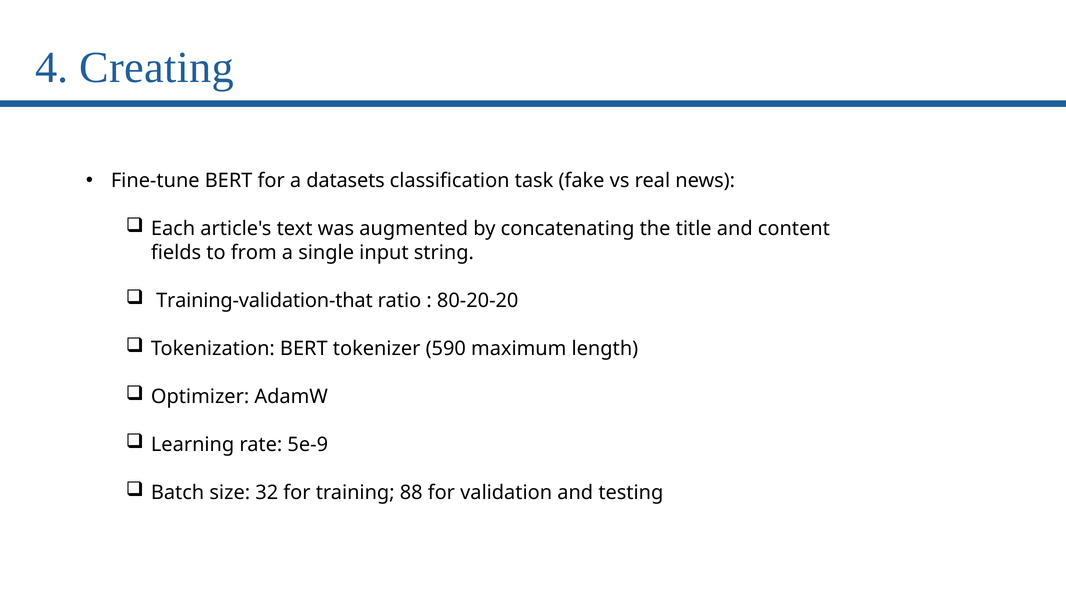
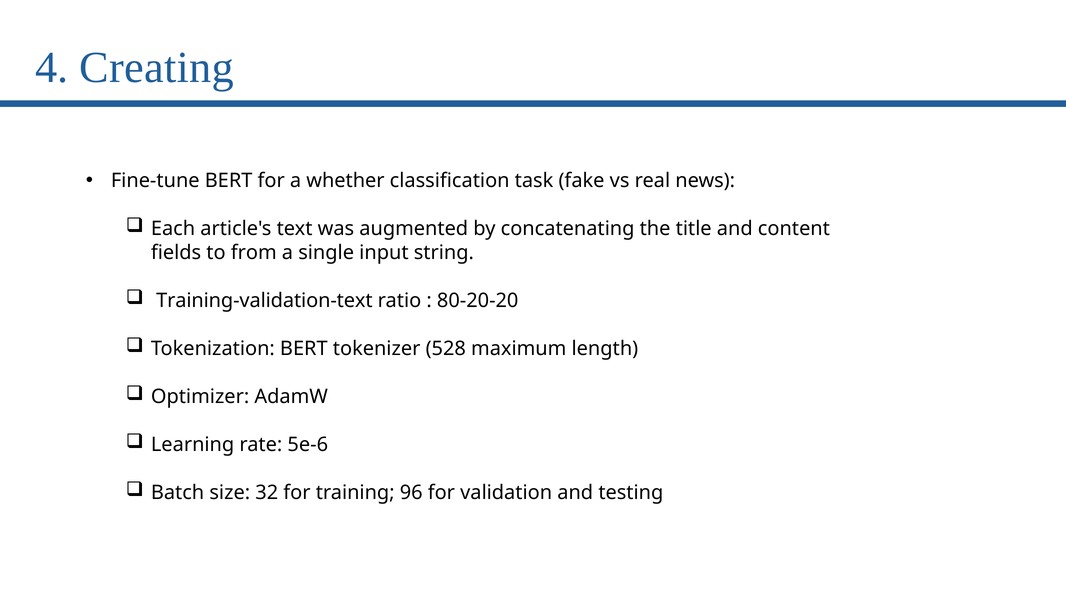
datasets: datasets -> whether (345, 181)
Training-validation-that: Training-validation-that -> Training-validation-text (264, 301)
590: 590 -> 528 (446, 349)
5e-9: 5e-9 -> 5e-6 (308, 445)
88: 88 -> 96 (411, 493)
